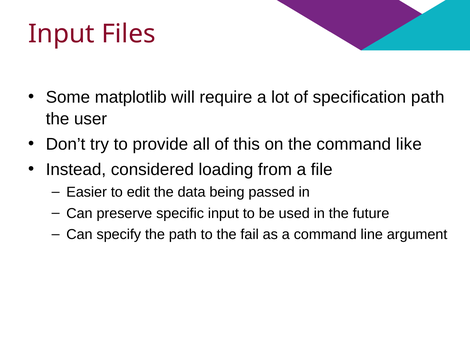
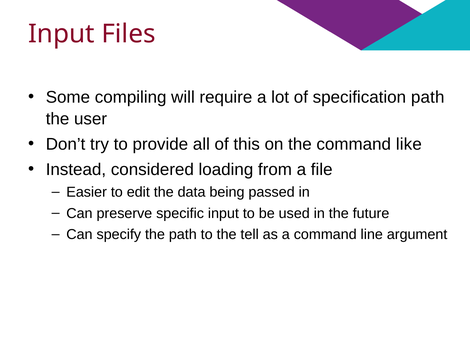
matplotlib: matplotlib -> compiling (131, 97)
fail: fail -> tell (250, 235)
